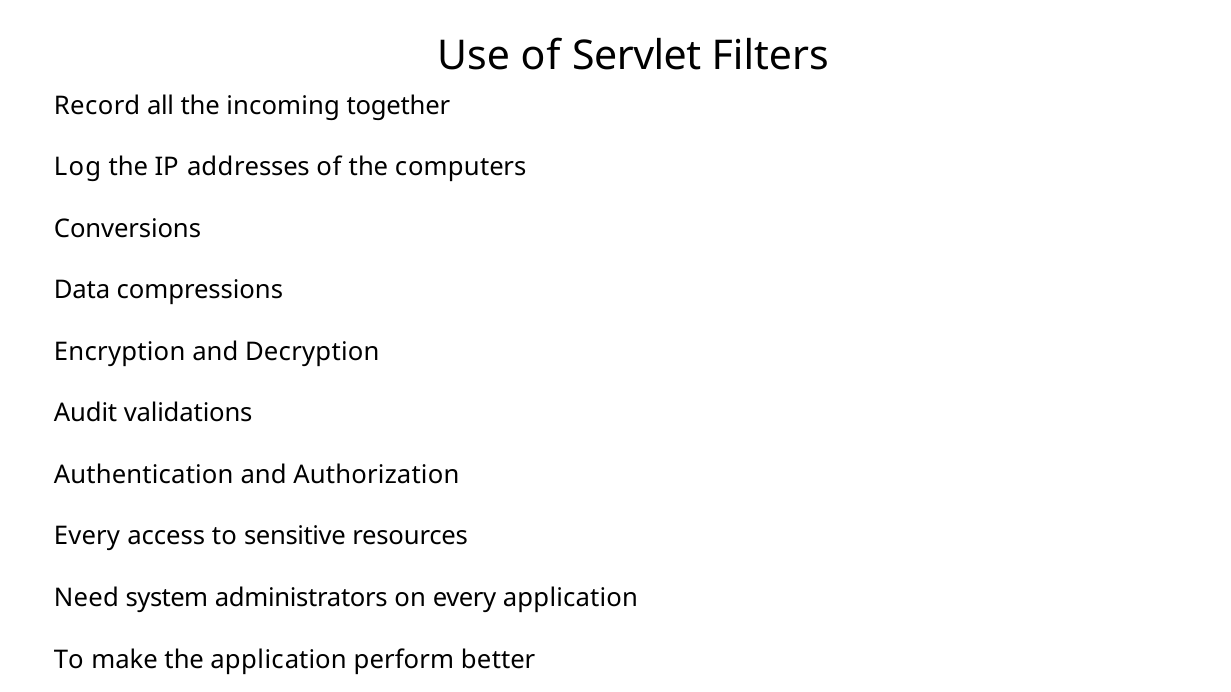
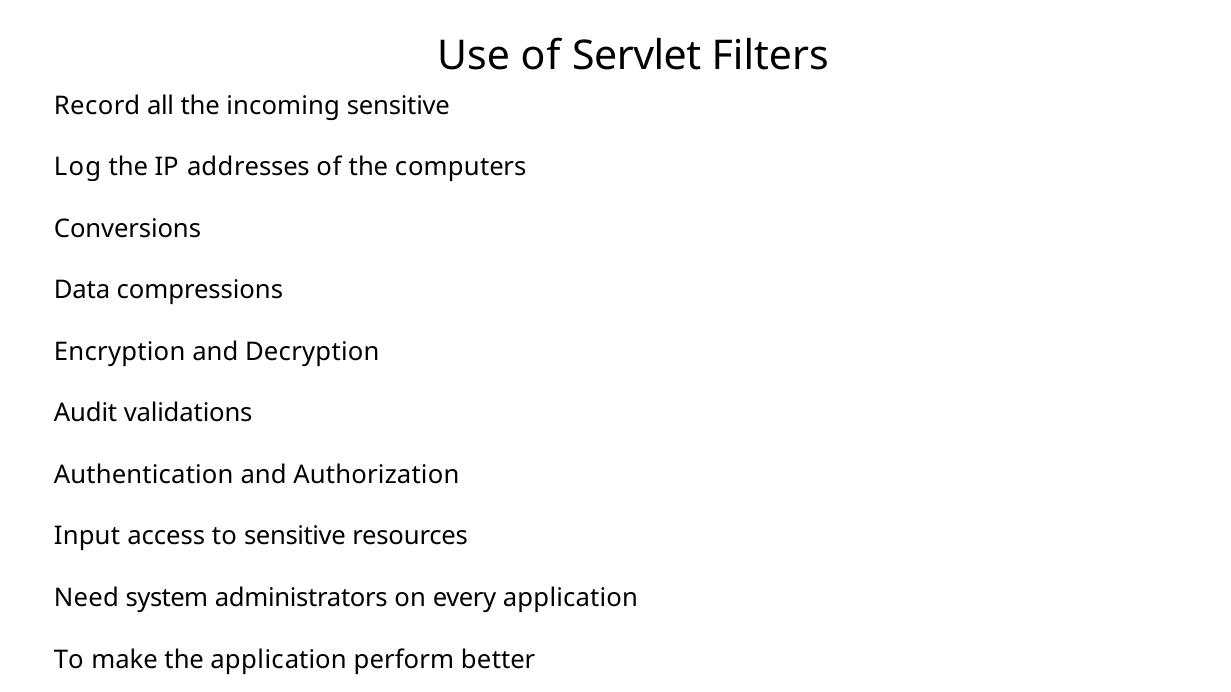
incoming together: together -> sensitive (398, 106)
Every: Every -> Input (87, 537)
